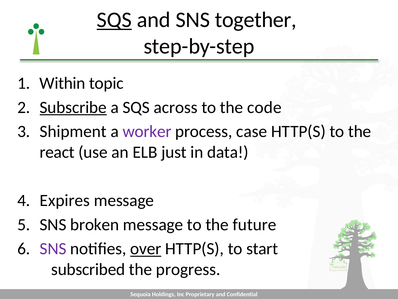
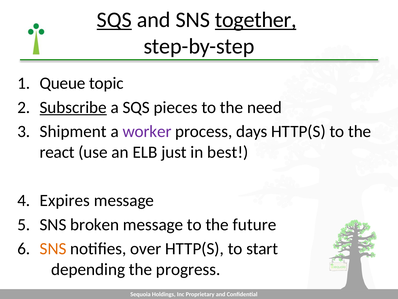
together underline: none -> present (256, 20)
Within: Within -> Queue (62, 83)
across: across -> pieces (176, 107)
code: code -> need (264, 107)
case: case -> days (252, 131)
data: data -> best (228, 152)
SNS colour: purple -> orange (53, 248)
over underline: present -> none (146, 248)
subscribed: subscribed -> depending (88, 269)
